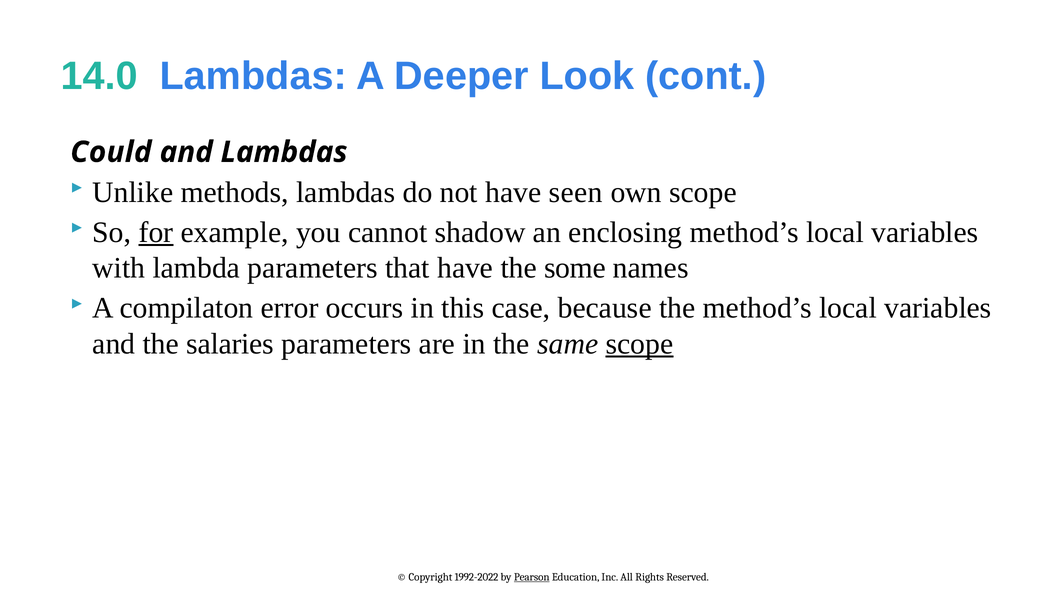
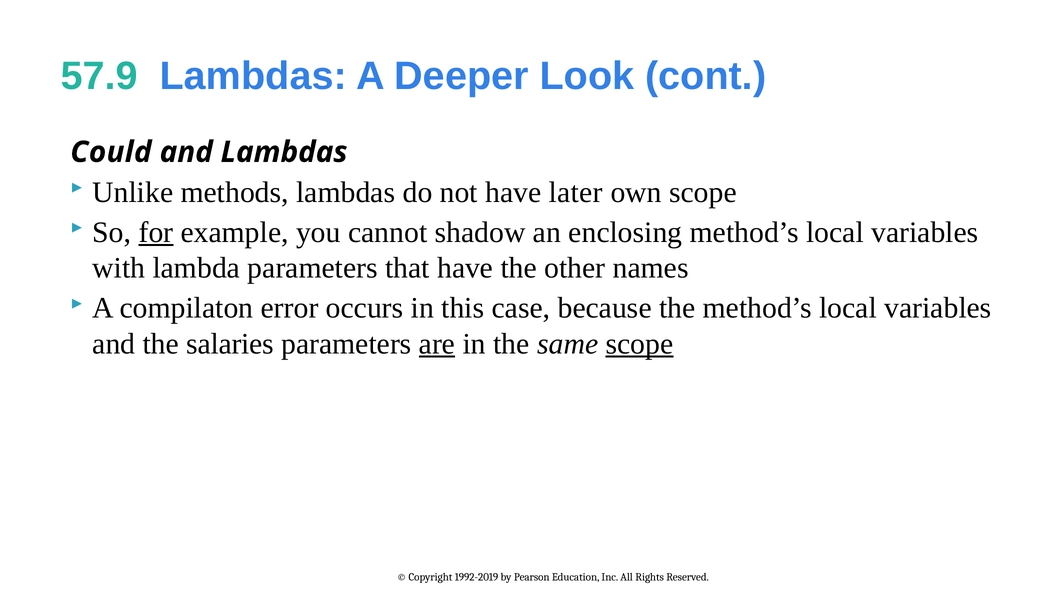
14.0: 14.0 -> 57.9 (99, 76)
seen: seen -> later (576, 192)
some: some -> other (575, 268)
are underline: none -> present (437, 344)
1992-2022: 1992-2022 -> 1992-2019 (476, 577)
Pearson underline: present -> none (532, 577)
